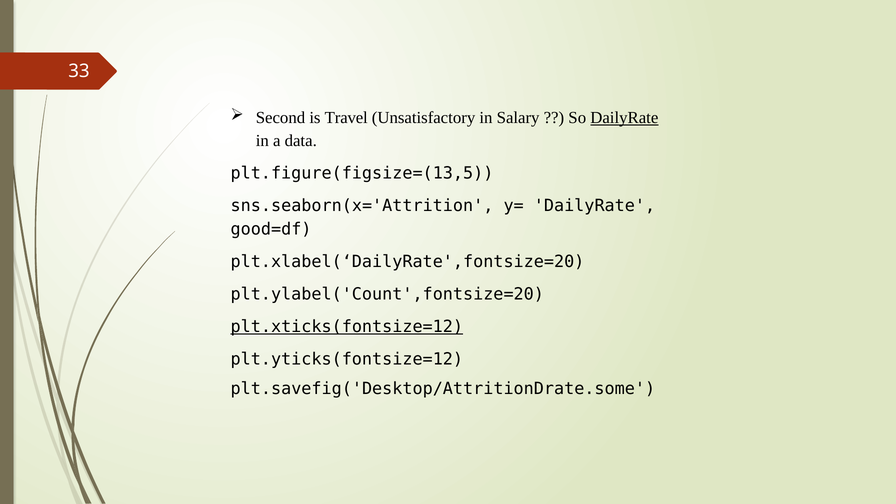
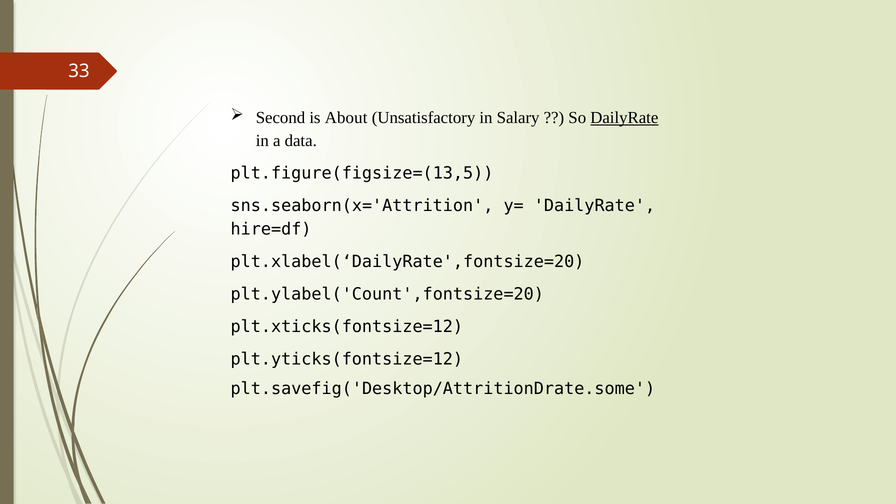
Travel: Travel -> About (346, 118)
good=df: good=df -> hire=df (271, 229)
plt.xticks(fontsize=12 underline: present -> none (347, 327)
